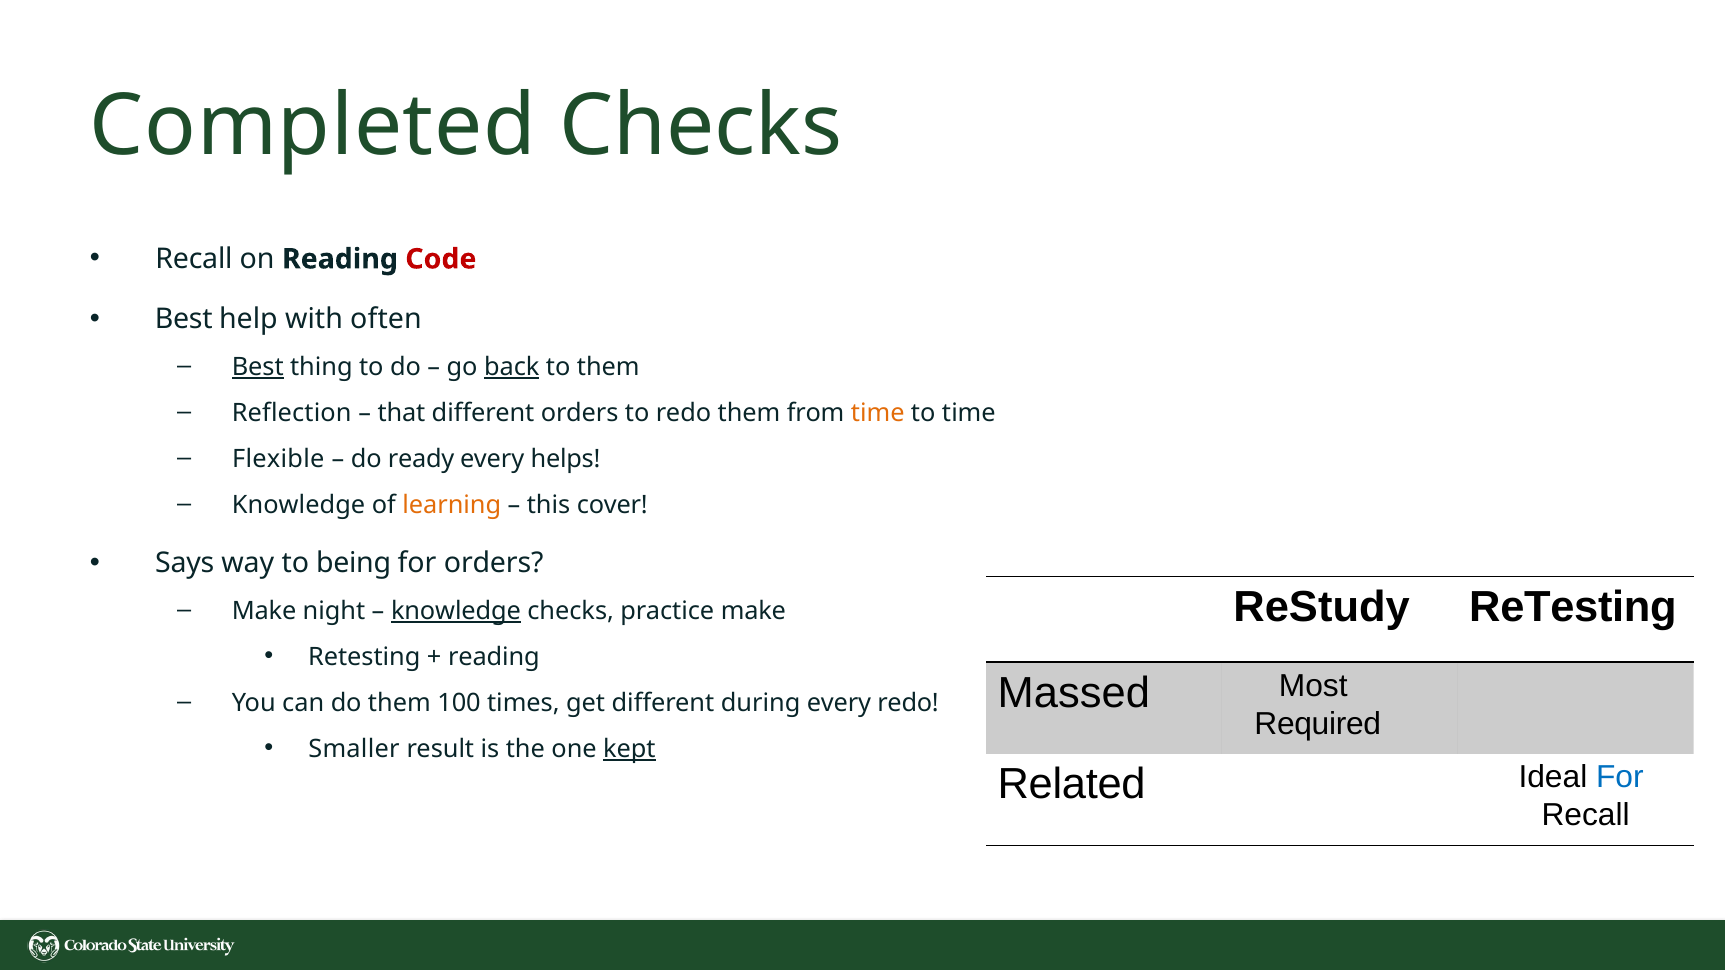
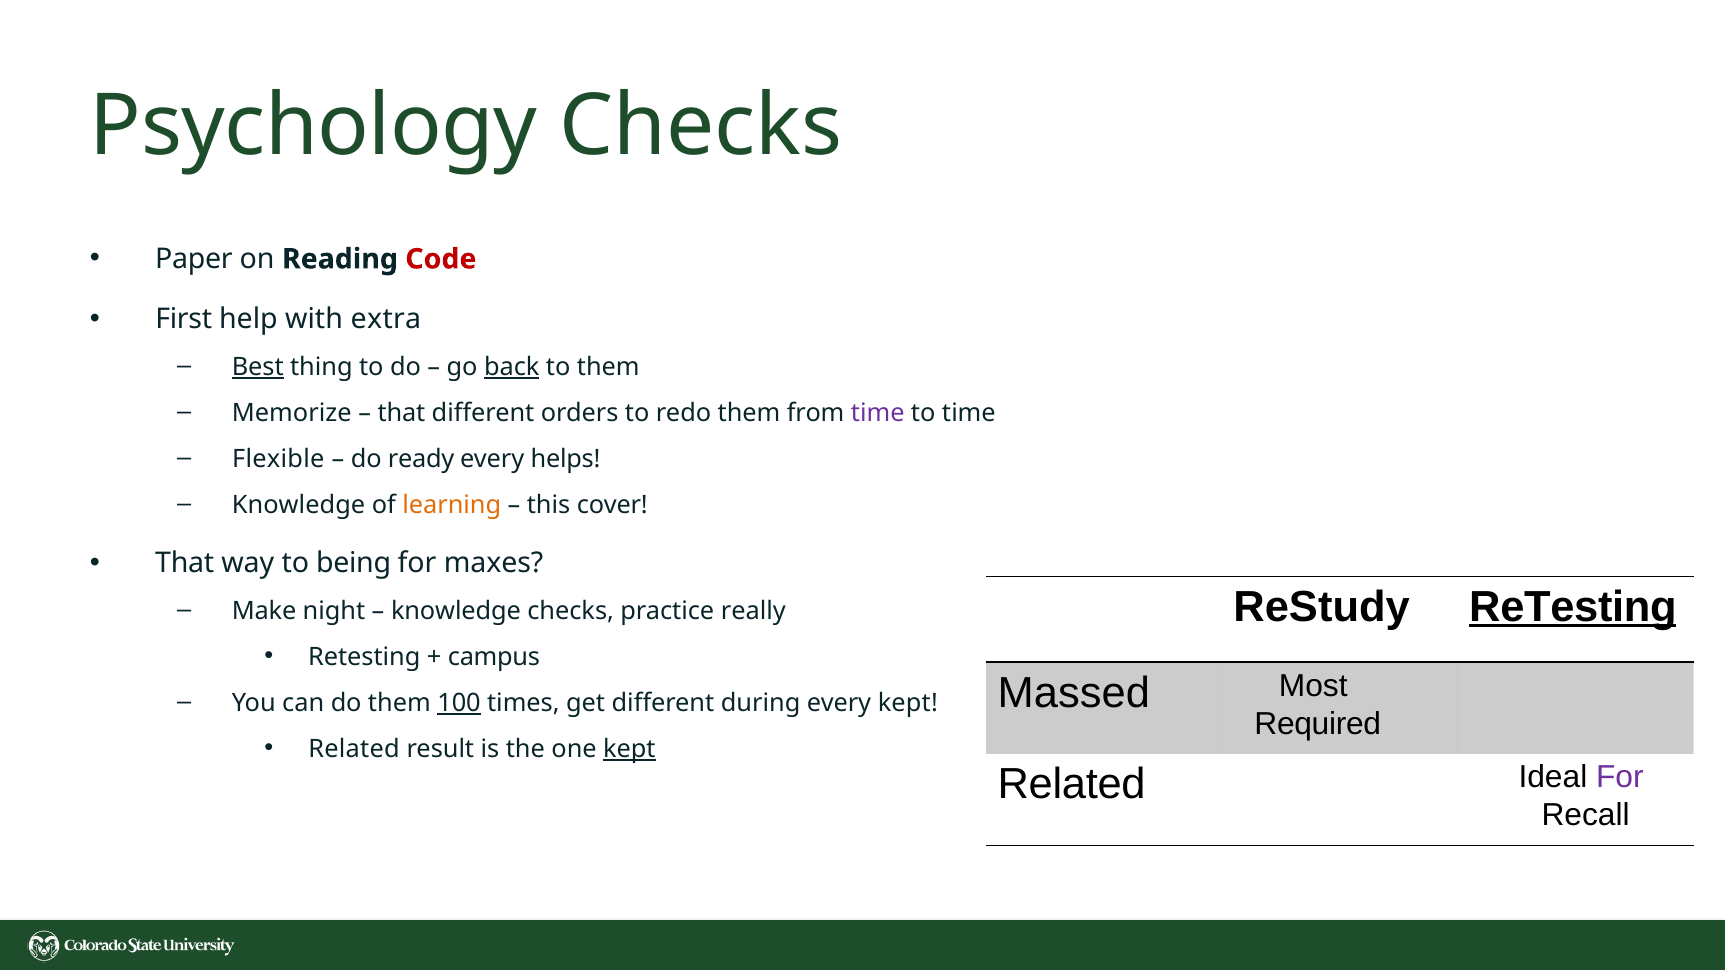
Completed: Completed -> Psychology (314, 126)
Recall: Recall -> Paper (194, 259)
Best: Best -> First (184, 319)
often: often -> extra (386, 319)
Reflection: Reflection -> Memorize (292, 413)
time colour: orange -> purple (878, 413)
Says: Says -> That (185, 564)
for orders: orders -> maxes (494, 564)
ReTesting underline: none -> present (1573, 607)
knowledge underline: present -> none (456, 611)
practice make: make -> really (753, 611)
reading: reading -> campus (494, 657)
100 underline: none -> present (459, 703)
every redo: redo -> kept (908, 703)
Smaller: Smaller -> Related (354, 749)
For colour: blue -> purple (1620, 777)
